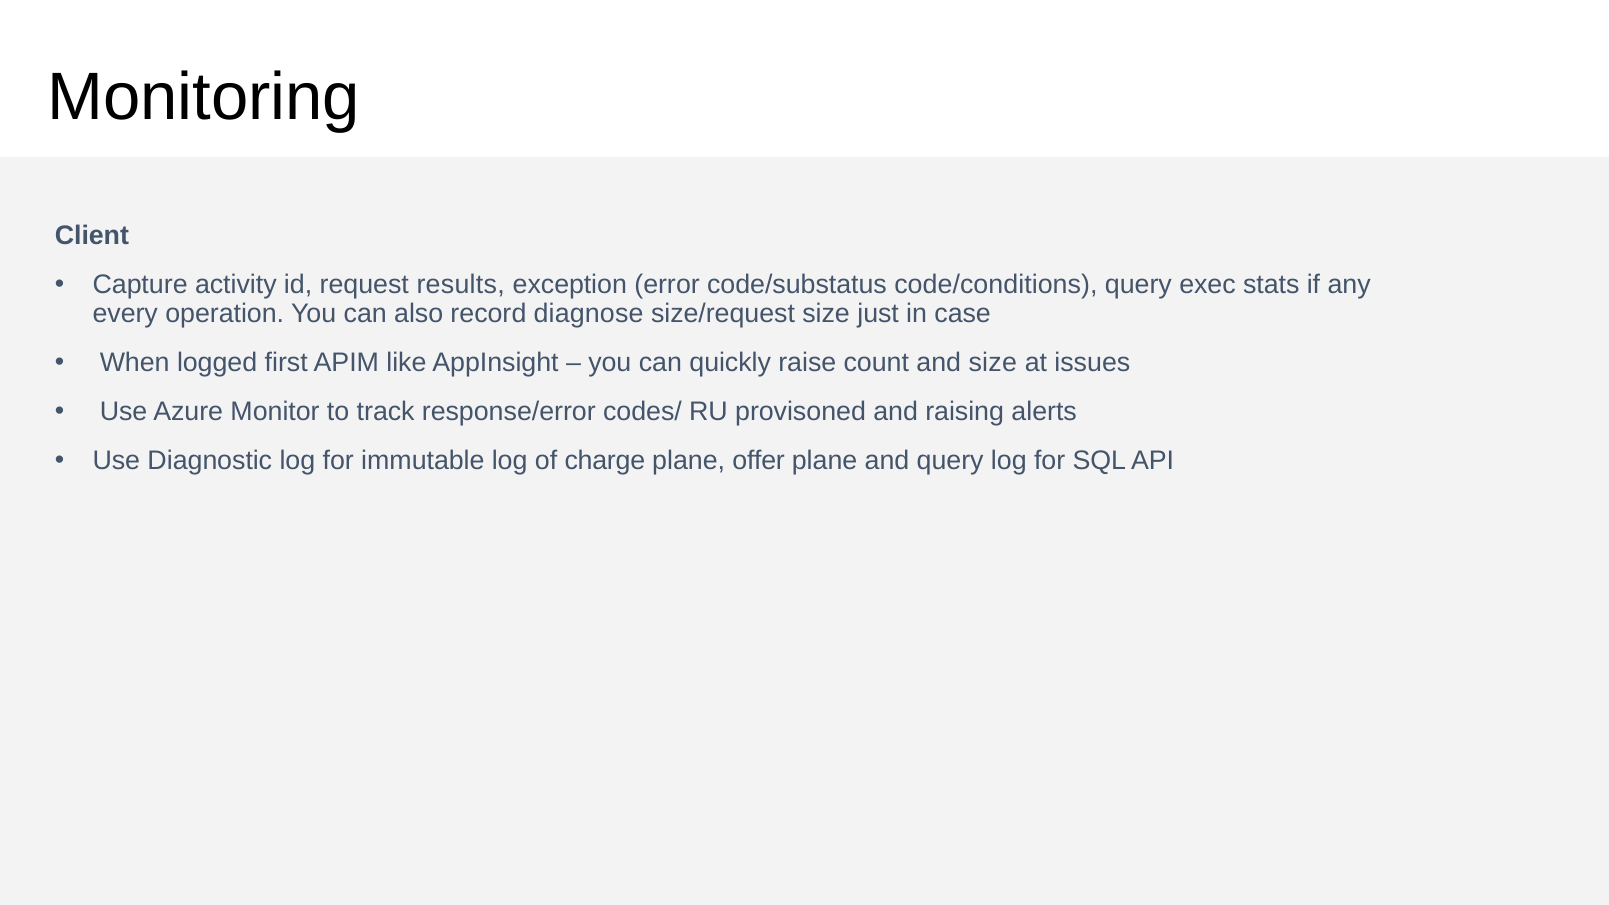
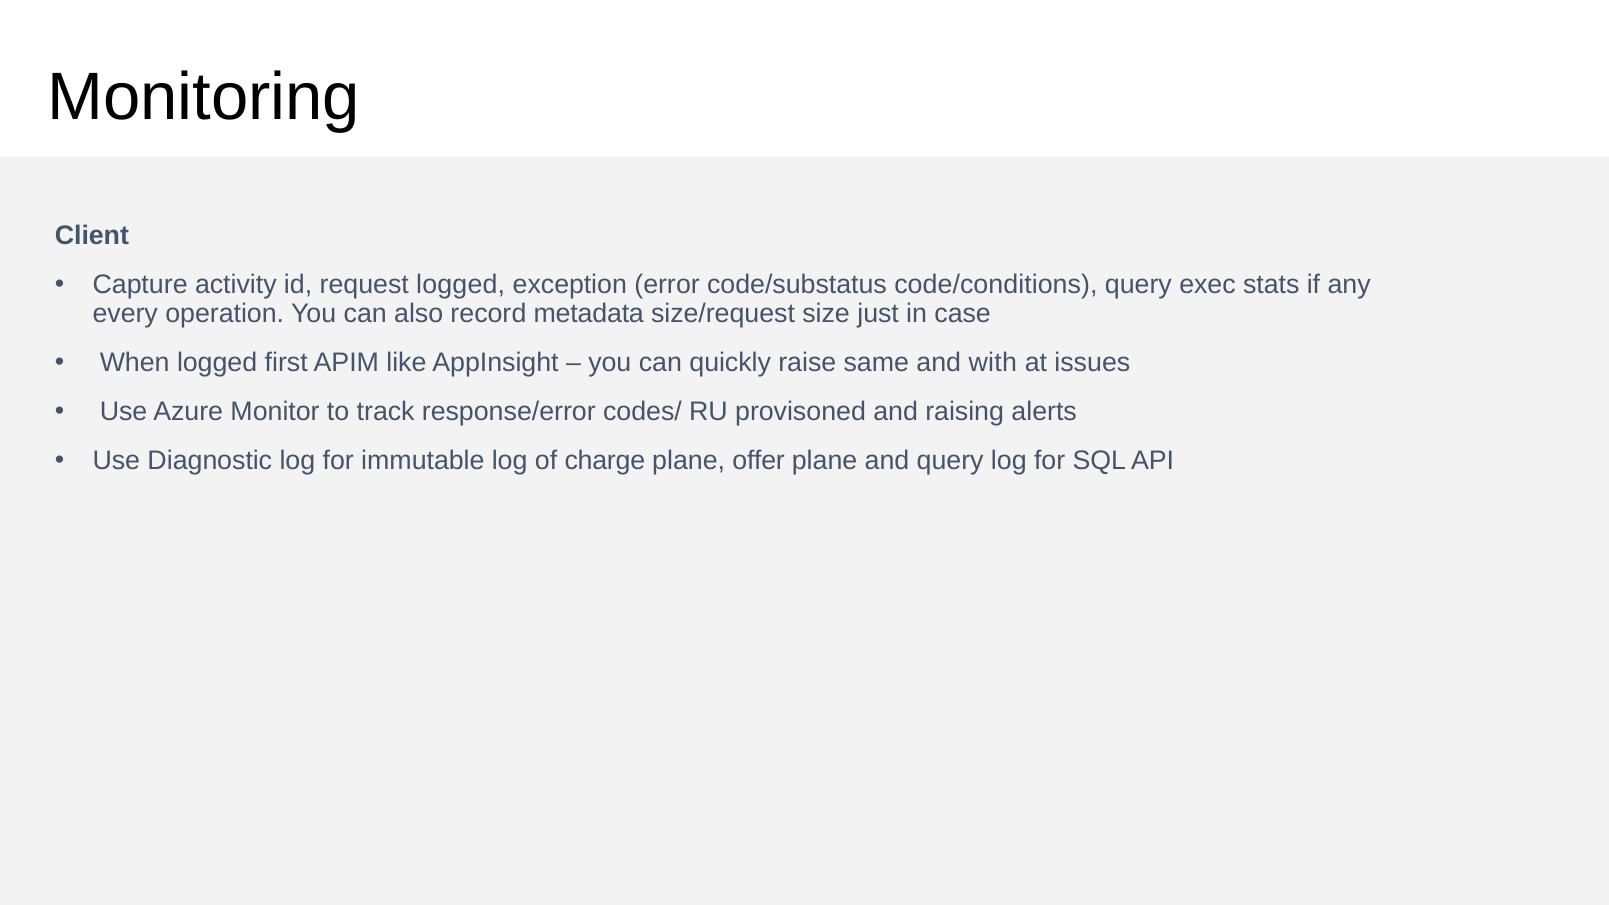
request results: results -> logged (461, 284)
diagnose: diagnose -> metadata (589, 313)
count: count -> same (876, 362)
and size: size -> with (993, 362)
